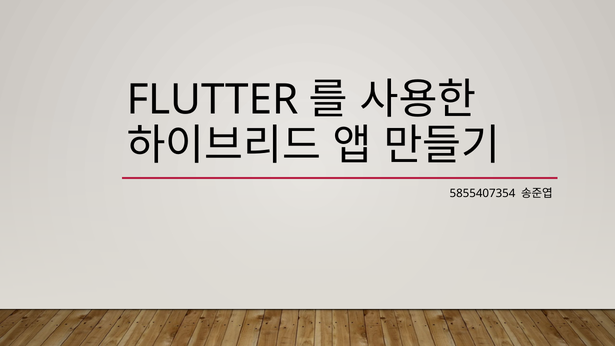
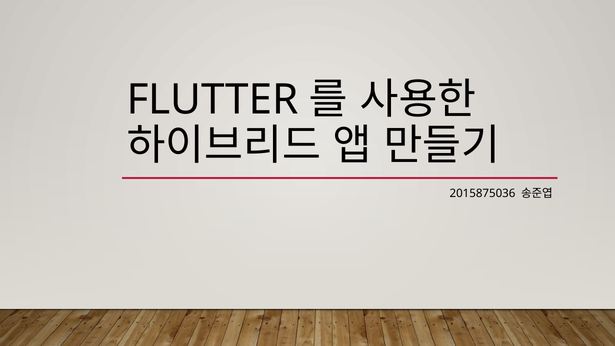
5855407354: 5855407354 -> 2015875036 (482, 193)
